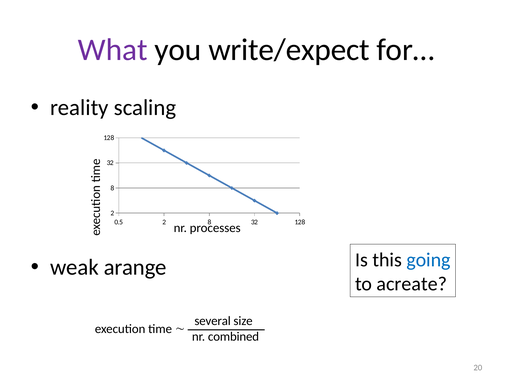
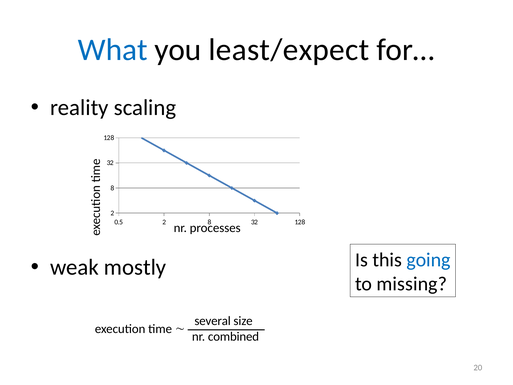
What colour: purple -> blue (113, 50)
write/expect: write/expect -> least/expect (289, 50)
arange: arange -> mostly (135, 267)
acreate: acreate -> missing (412, 284)
